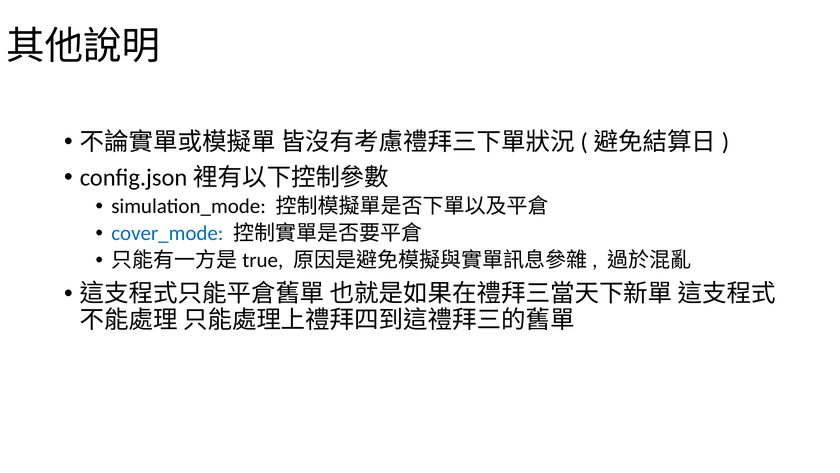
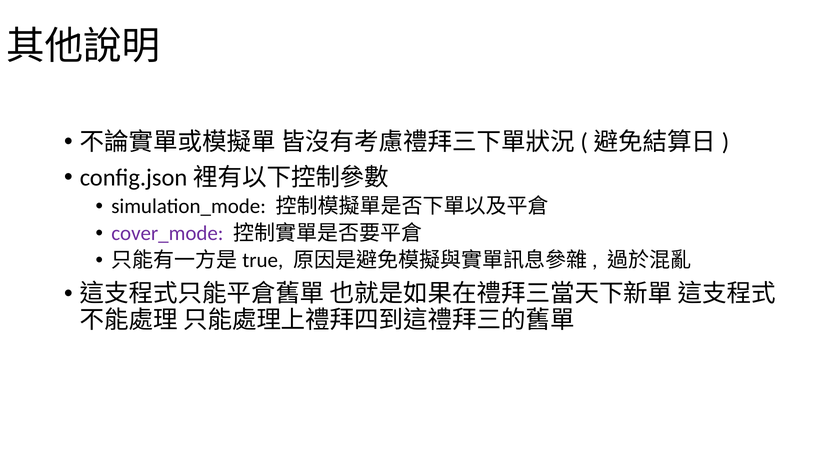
cover_mode colour: blue -> purple (167, 233)
